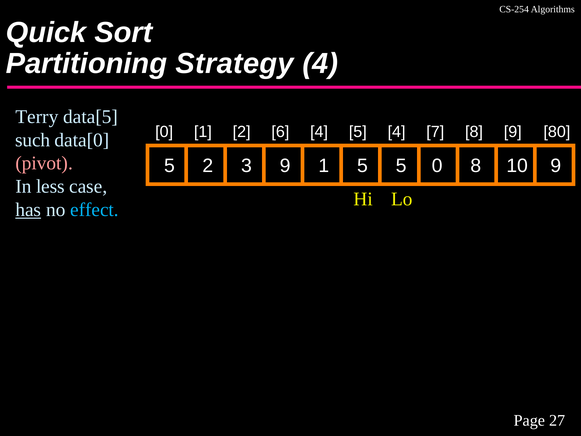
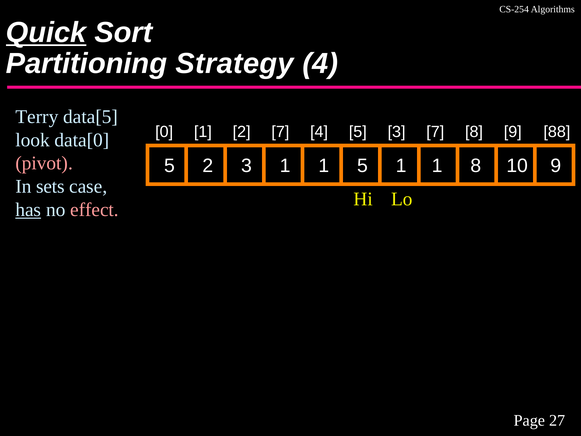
Quick underline: none -> present (46, 33)
6: 6 -> 7 (280, 132)
4: 4 -> 3 (397, 132)
80: 80 -> 88 (557, 132)
such: such -> look (33, 140)
3 9: 9 -> 1 (285, 166)
5: 5 -> 1 (401, 166)
0: 0 -> 1 (437, 166)
less: less -> sets (50, 186)
effect colour: light blue -> pink (95, 210)
